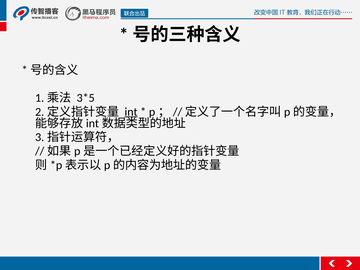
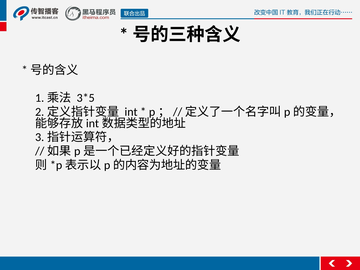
int underline: present -> none (131, 112)
